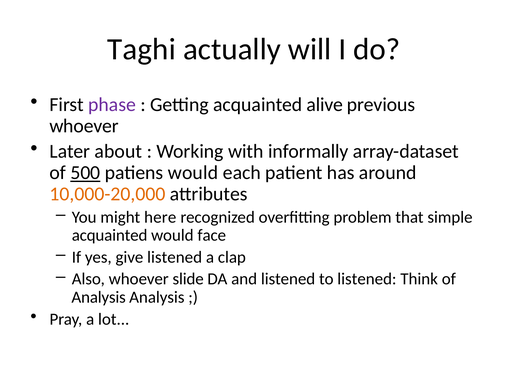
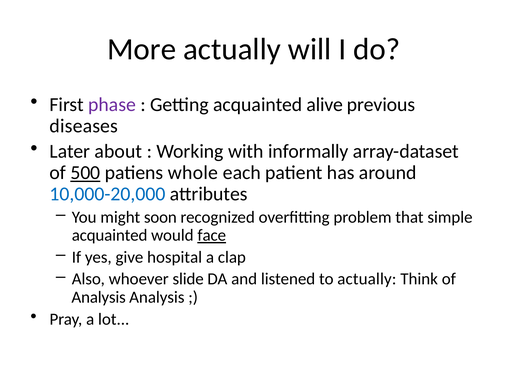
Taghi: Taghi -> More (142, 49)
whoever: whoever -> diseases (84, 126)
patiens would: would -> whole (193, 173)
10,000-20,000 colour: orange -> blue (107, 194)
here: here -> soon (160, 217)
face underline: none -> present (212, 235)
give listened: listened -> hospital (175, 257)
to listened: listened -> actually (367, 279)
